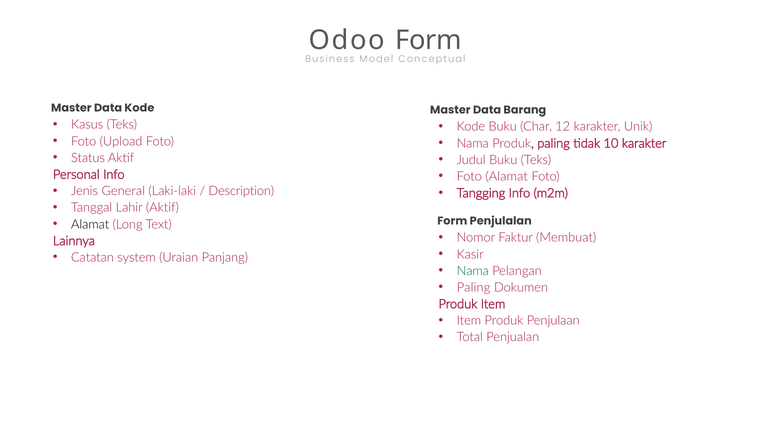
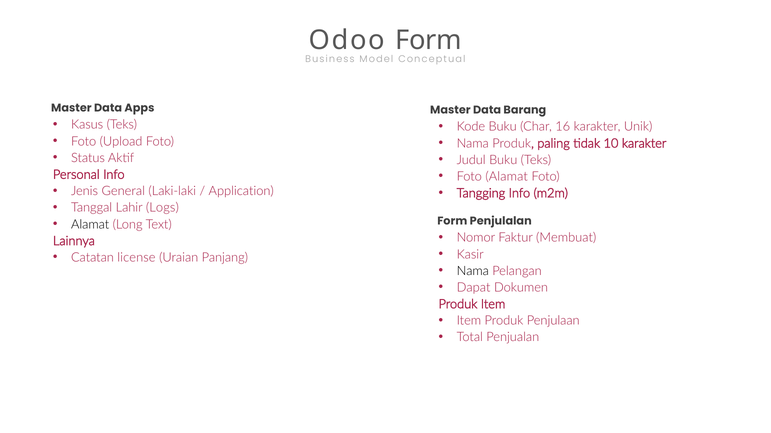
Data Kode: Kode -> Apps (139, 108)
12: 12 -> 16 (563, 127)
Description: Description -> Application (241, 191)
Lahir Aktif: Aktif -> Logs (162, 208)
system: system -> license (136, 258)
Nama colour: green -> black (473, 271)
Paling: Paling -> Dapat (474, 288)
